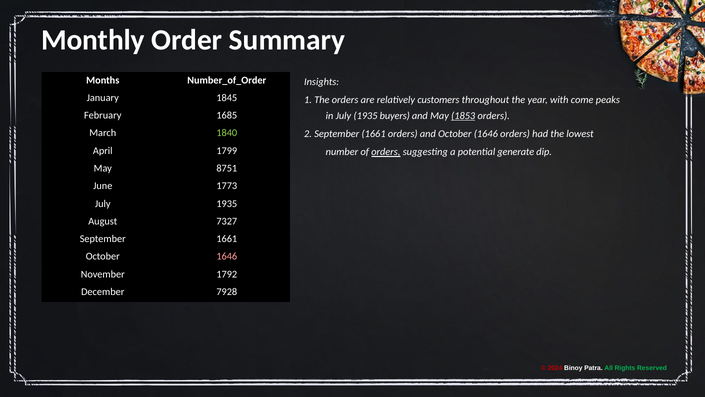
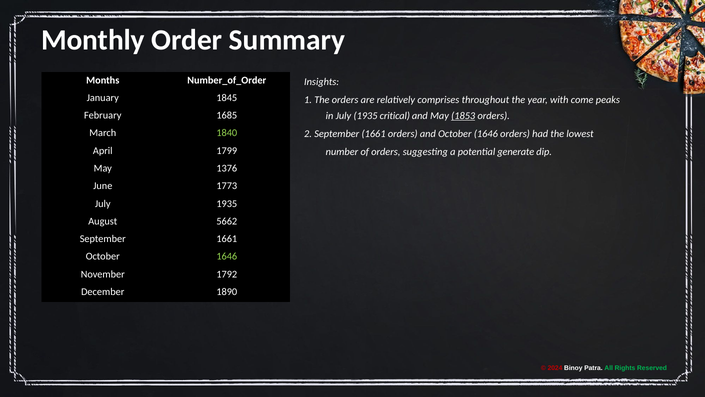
customers: customers -> comprises (438, 100)
buyers: buyers -> critical (395, 116)
orders underline: present -> none (386, 152)
8751: 8751 -> 1376 (227, 168)
7327: 7327 -> 5662 (227, 221)
1646 colour: pink -> light green (227, 256)
7928: 7928 -> 1890 (227, 292)
